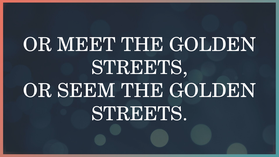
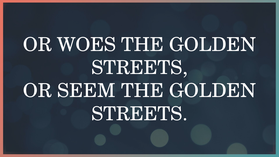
MEET: MEET -> WOES (86, 45)
